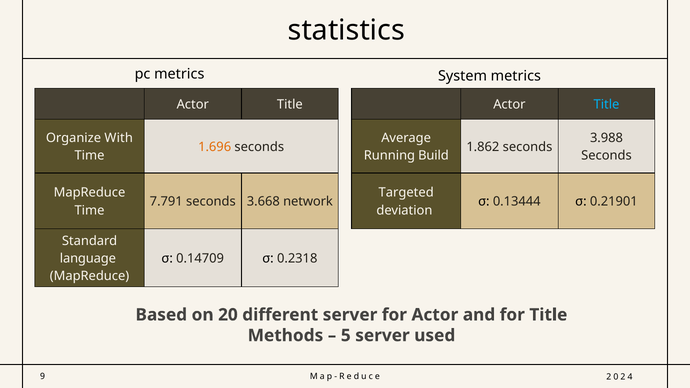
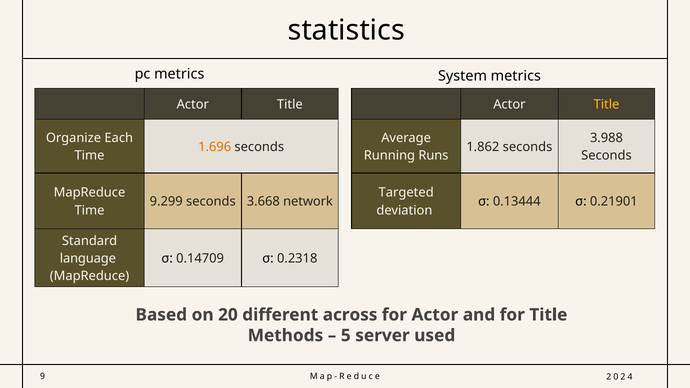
Title colour: light blue -> yellow (606, 105)
With: With -> Each (119, 138)
Build: Build -> Runs (433, 156)
7.791: 7.791 -> 9.299 (166, 202)
different server: server -> across (350, 315)
